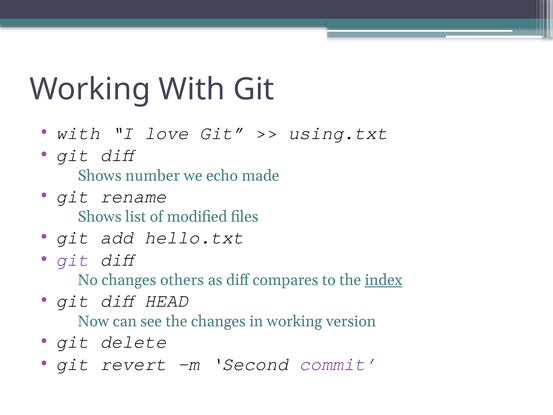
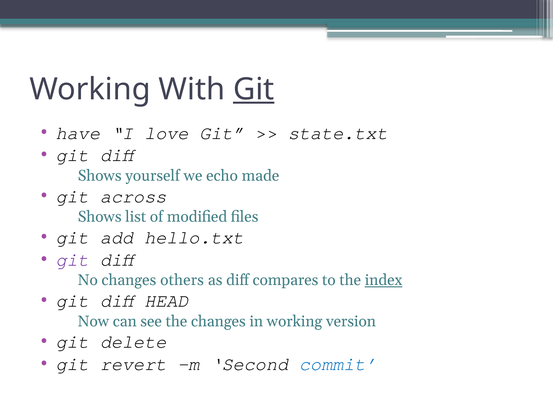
Git underline: none -> present (254, 89)
with: with -> have (78, 133)
using.txt: using.txt -> state.txt (338, 133)
number: number -> yourself (153, 176)
rename: rename -> across (133, 196)
commit colour: purple -> blue (338, 364)
